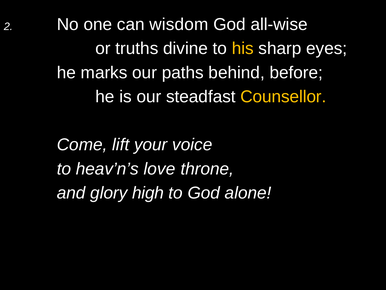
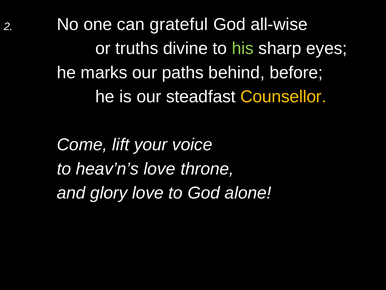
wisdom: wisdom -> grateful (179, 24)
his colour: yellow -> light green (243, 48)
glory high: high -> love (148, 193)
